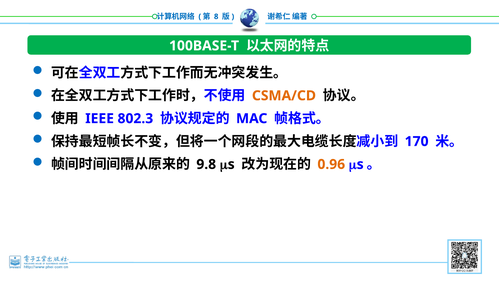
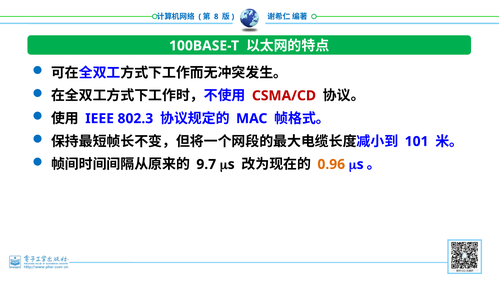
CSMA/CD colour: orange -> red (284, 96)
170: 170 -> 101 (417, 141)
9.8: 9.8 -> 9.7 (206, 164)
